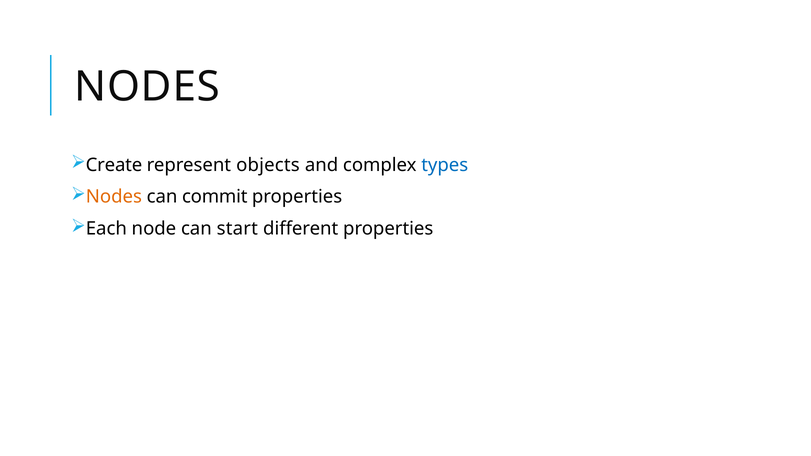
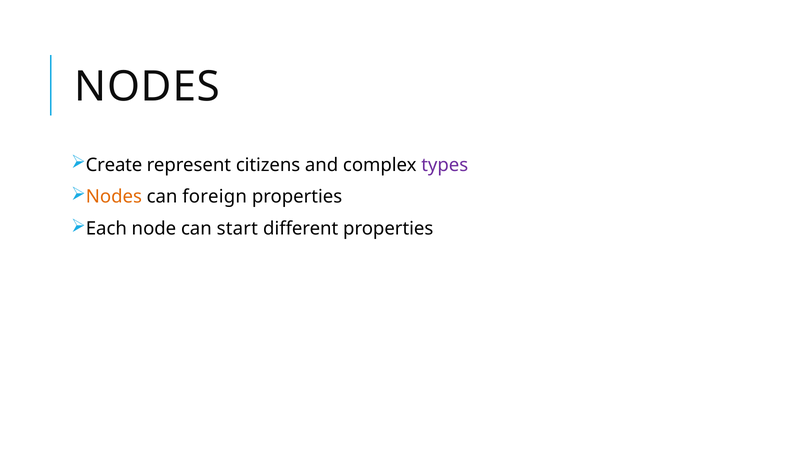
objects: objects -> citizens (268, 165)
types colour: blue -> purple (445, 165)
commit: commit -> foreign (215, 197)
